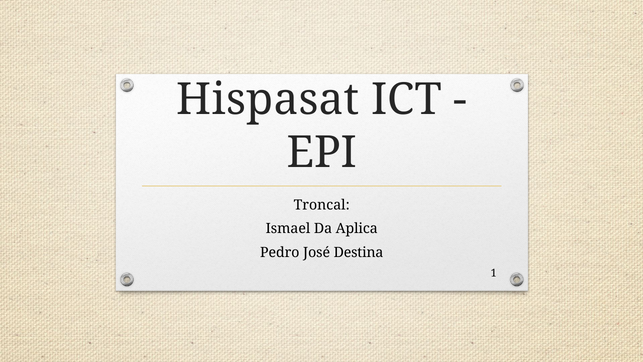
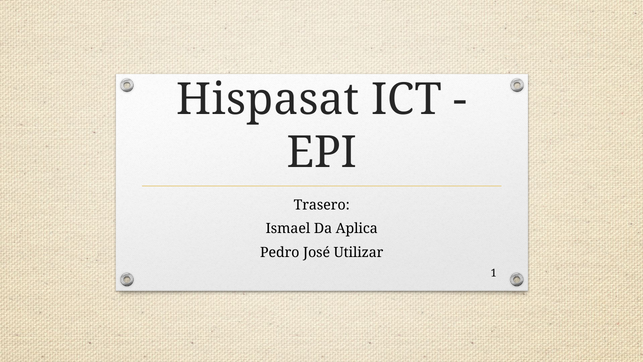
Troncal: Troncal -> Trasero (322, 205)
Destina: Destina -> Utilizar (358, 252)
